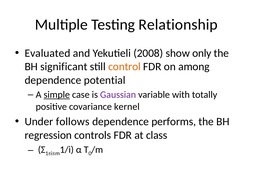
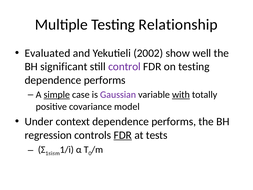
2008: 2008 -> 2002 (148, 53)
only: only -> well (202, 53)
control colour: orange -> purple (124, 67)
on among: among -> testing (194, 67)
potential: potential -> performs (105, 80)
with underline: none -> present (181, 95)
kernel: kernel -> model (127, 106)
follows: follows -> context (73, 121)
FDR underline: none -> present (123, 135)
class: class -> tests (157, 135)
